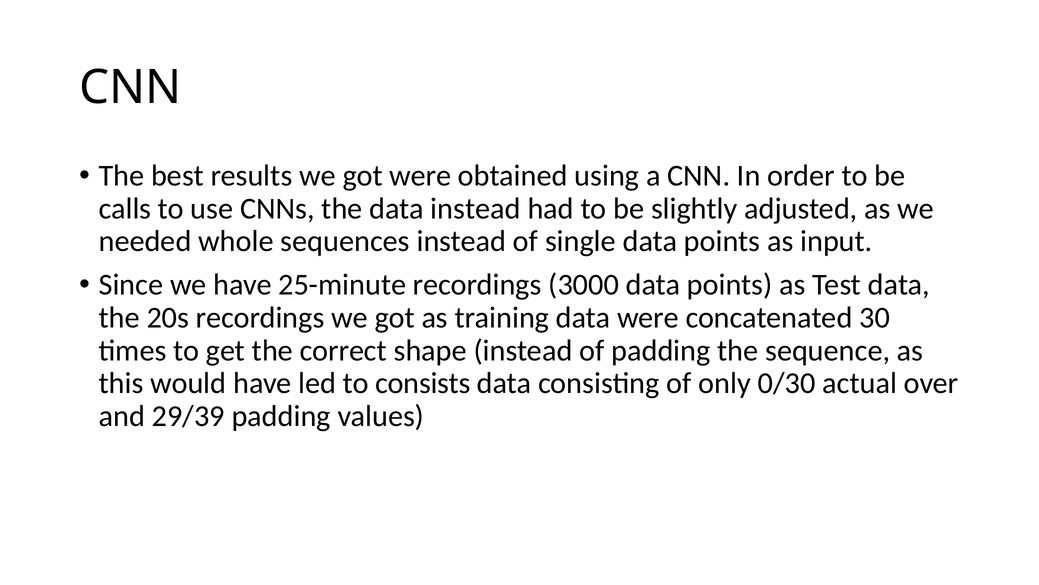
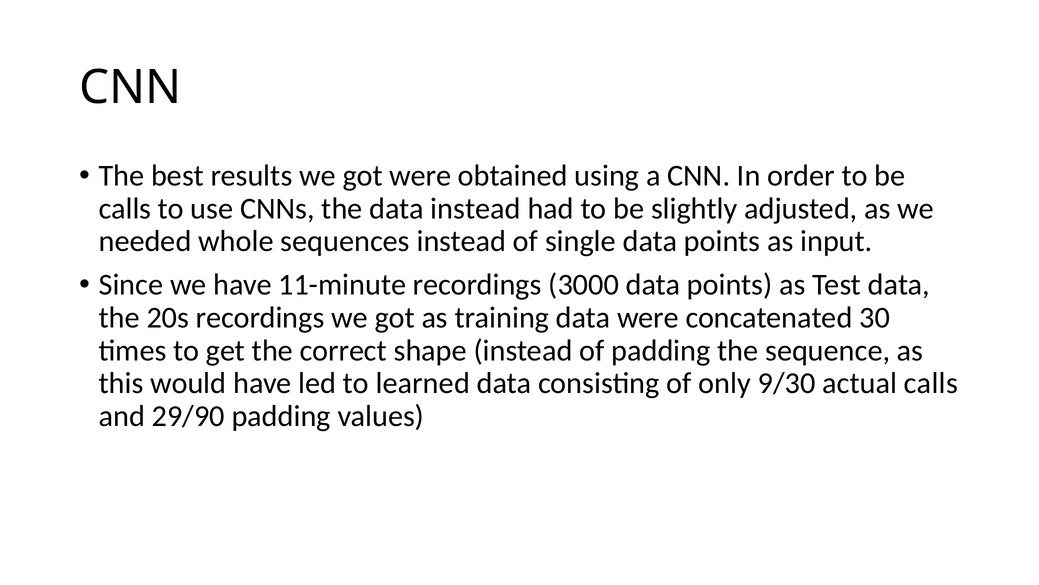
25-minute: 25-minute -> 11-minute (342, 285)
consists: consists -> learned (423, 383)
0/30: 0/30 -> 9/30 (787, 383)
actual over: over -> calls (931, 383)
29/39: 29/39 -> 29/90 (188, 416)
